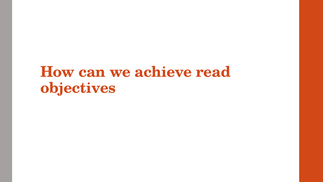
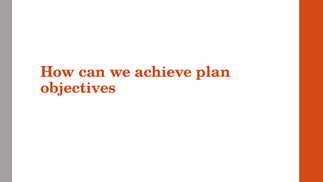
read: read -> plan (213, 72)
